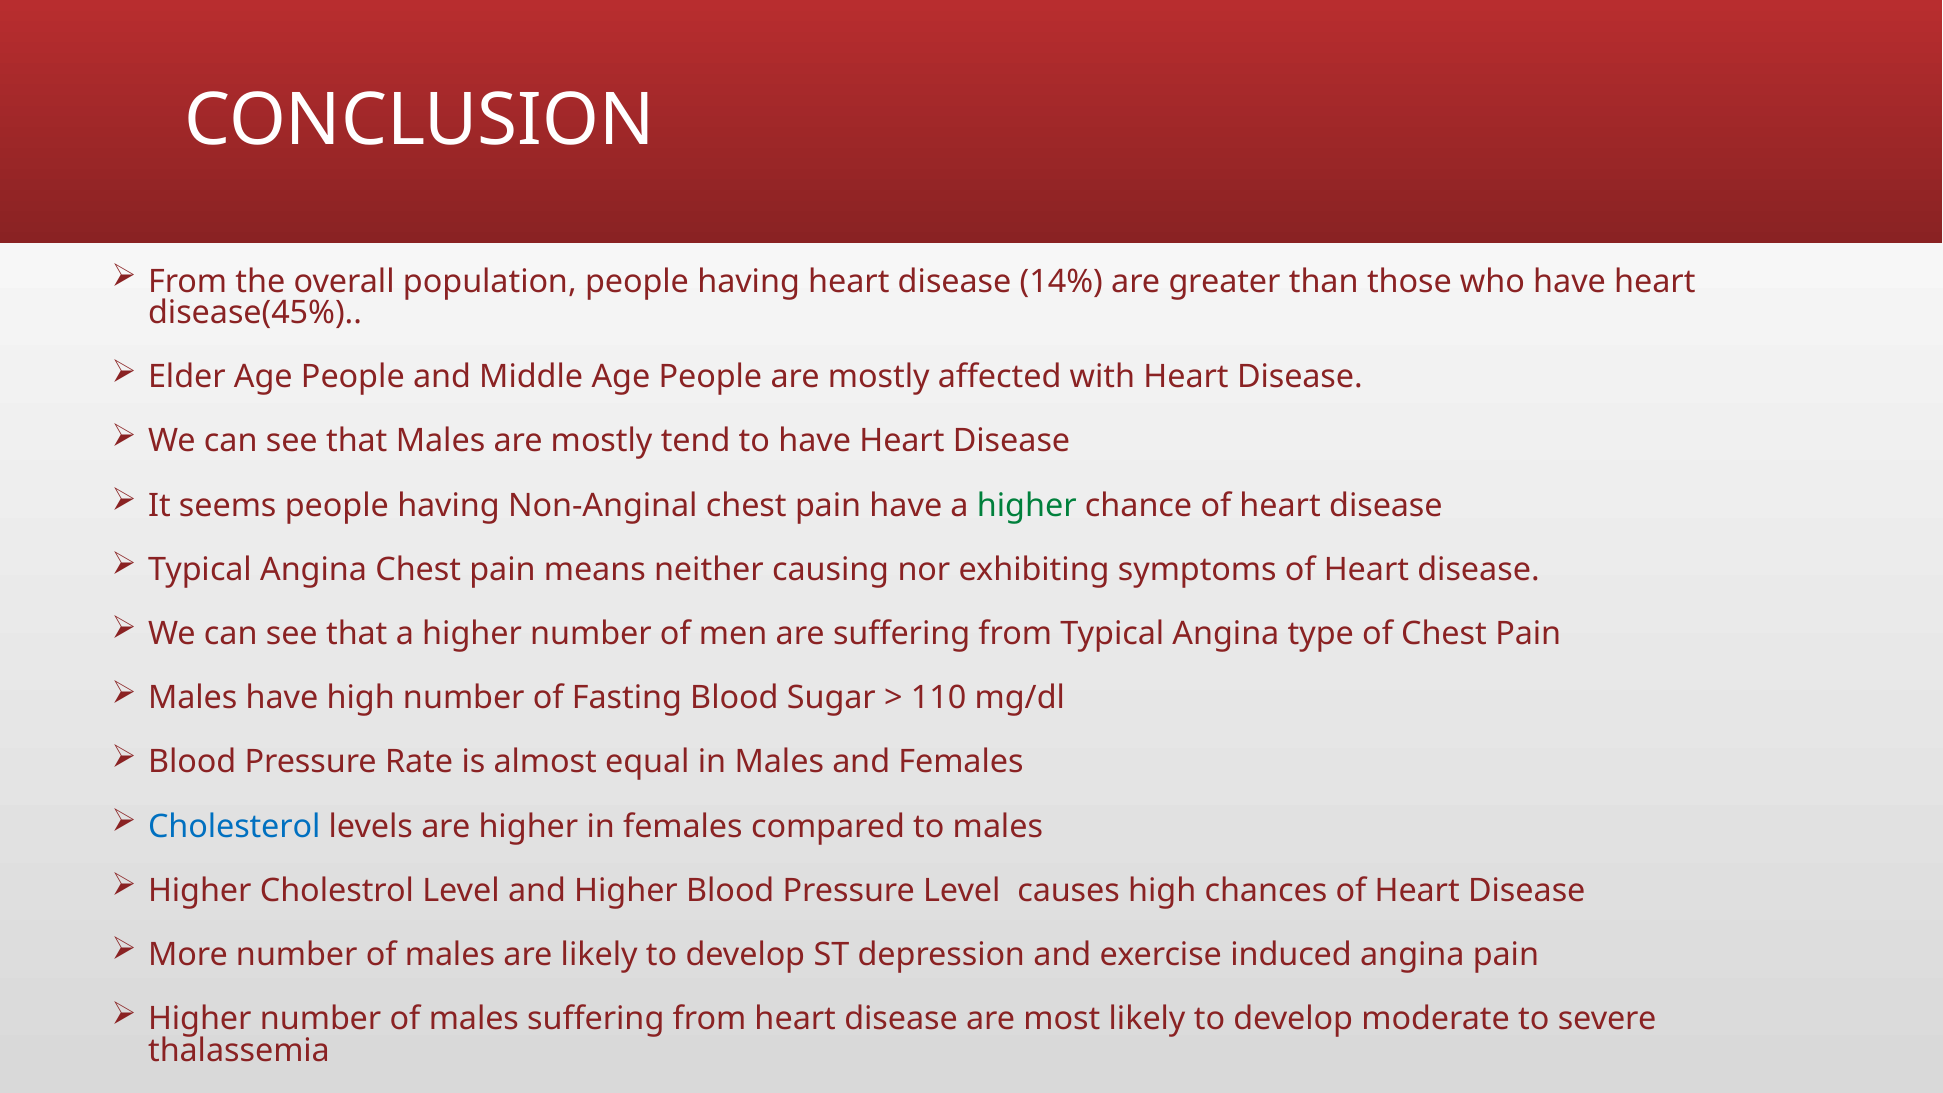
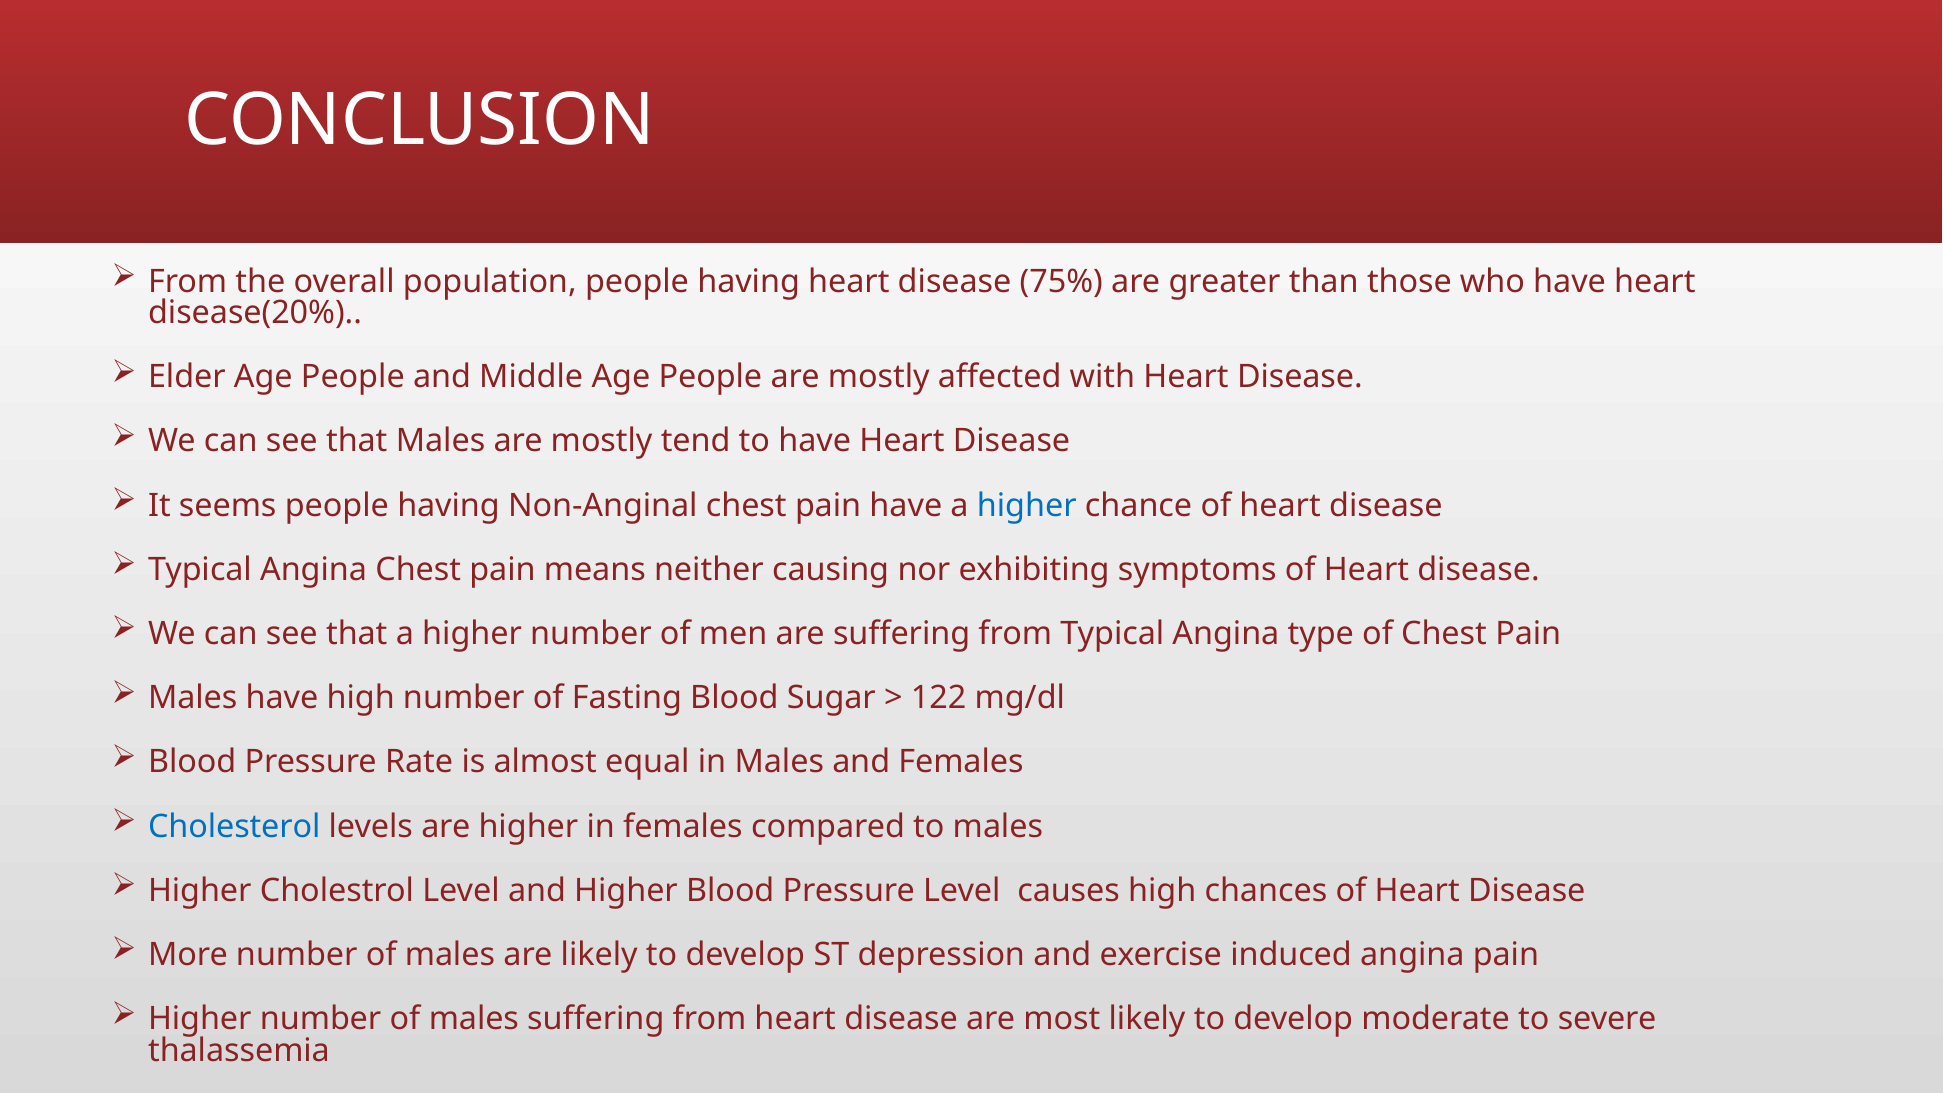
14%: 14% -> 75% (1061, 281)
disease(45%: disease(45% -> disease(20% (255, 313)
higher colour: green -> blue (1027, 505)
110: 110 -> 122 (939, 698)
